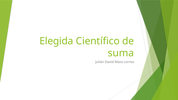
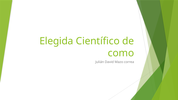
suma: suma -> como (121, 53)
